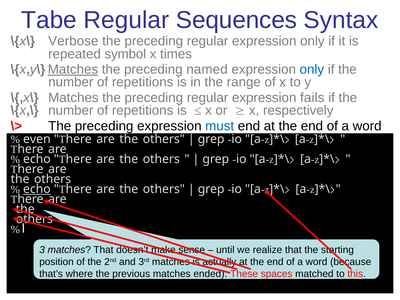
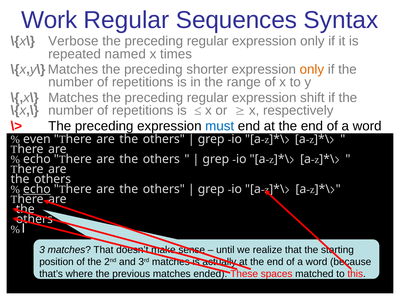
Tabe: Tabe -> Work (49, 20)
symbol: symbol -> named (125, 54)
Matches underline: present -> none (73, 69)
named: named -> shorter (207, 69)
only colour: blue -> orange (312, 69)
fails: fails -> shift (312, 98)
